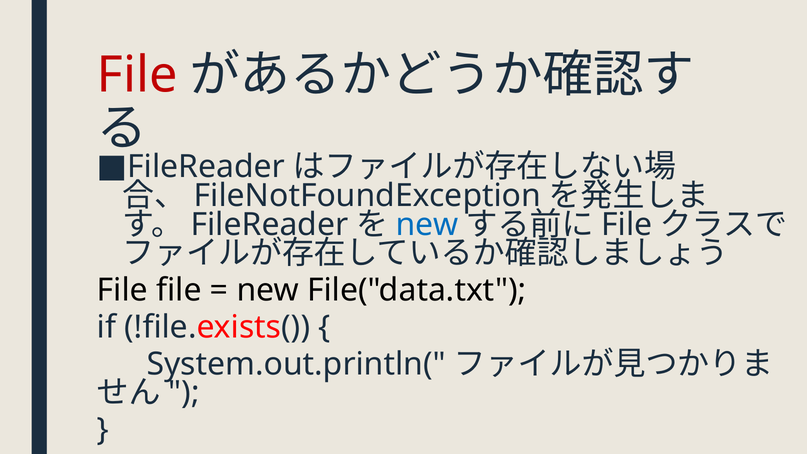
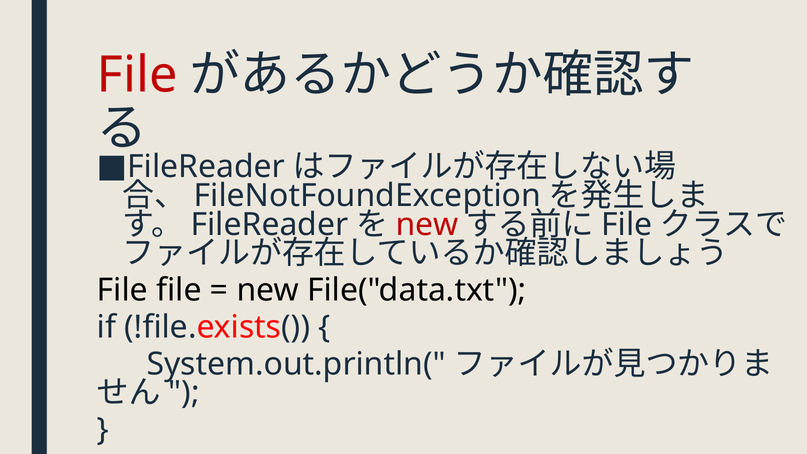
new colour: blue -> red (427, 225)
